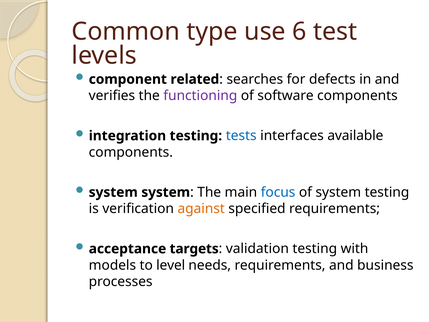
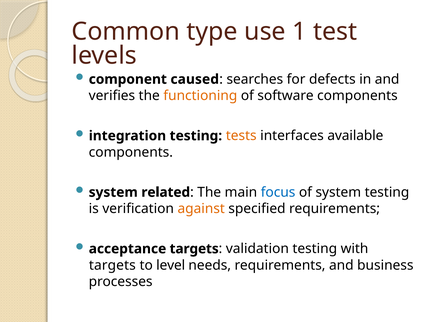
6: 6 -> 1 (299, 31)
related: related -> caused (195, 79)
functioning colour: purple -> orange (200, 96)
tests colour: blue -> orange (241, 136)
system system: system -> related (166, 192)
models: models -> targets (112, 265)
